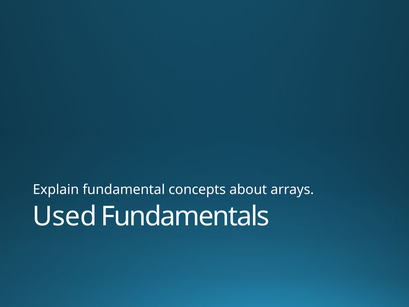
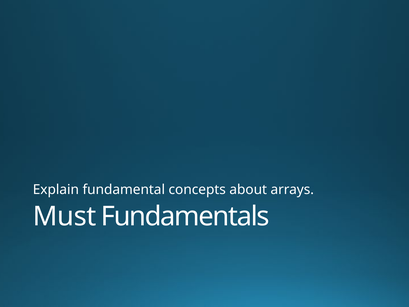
Used: Used -> Must (65, 216)
